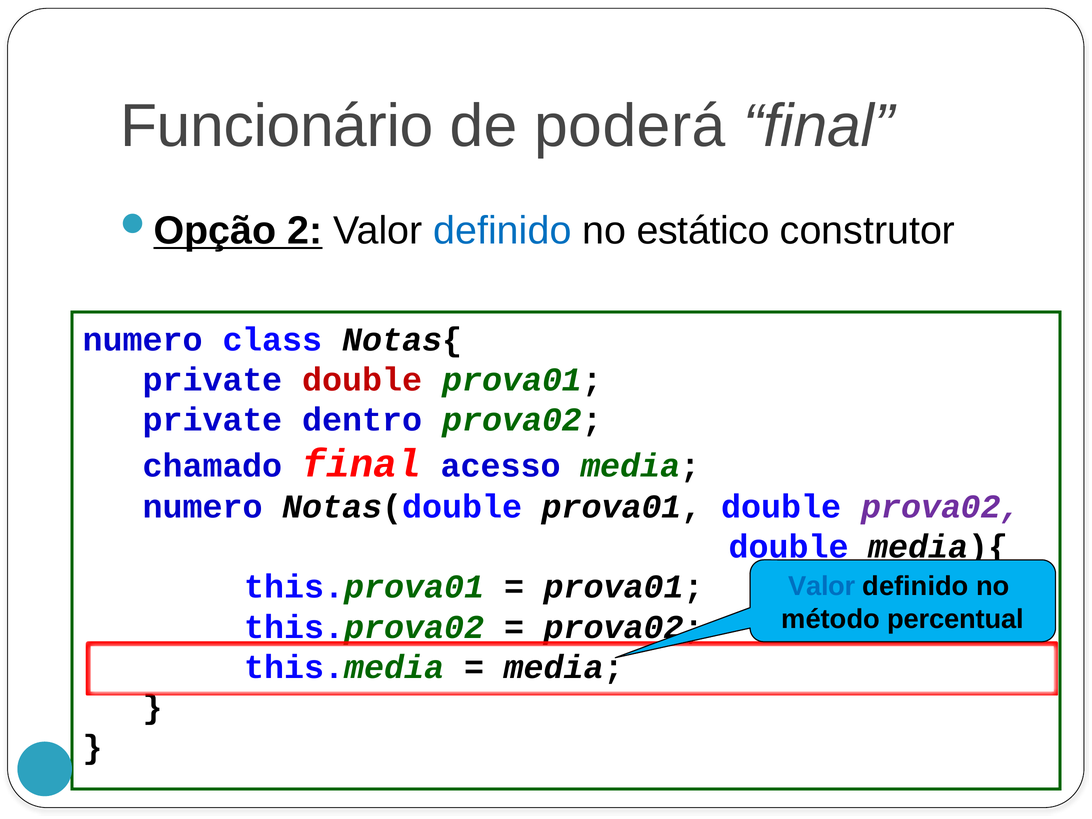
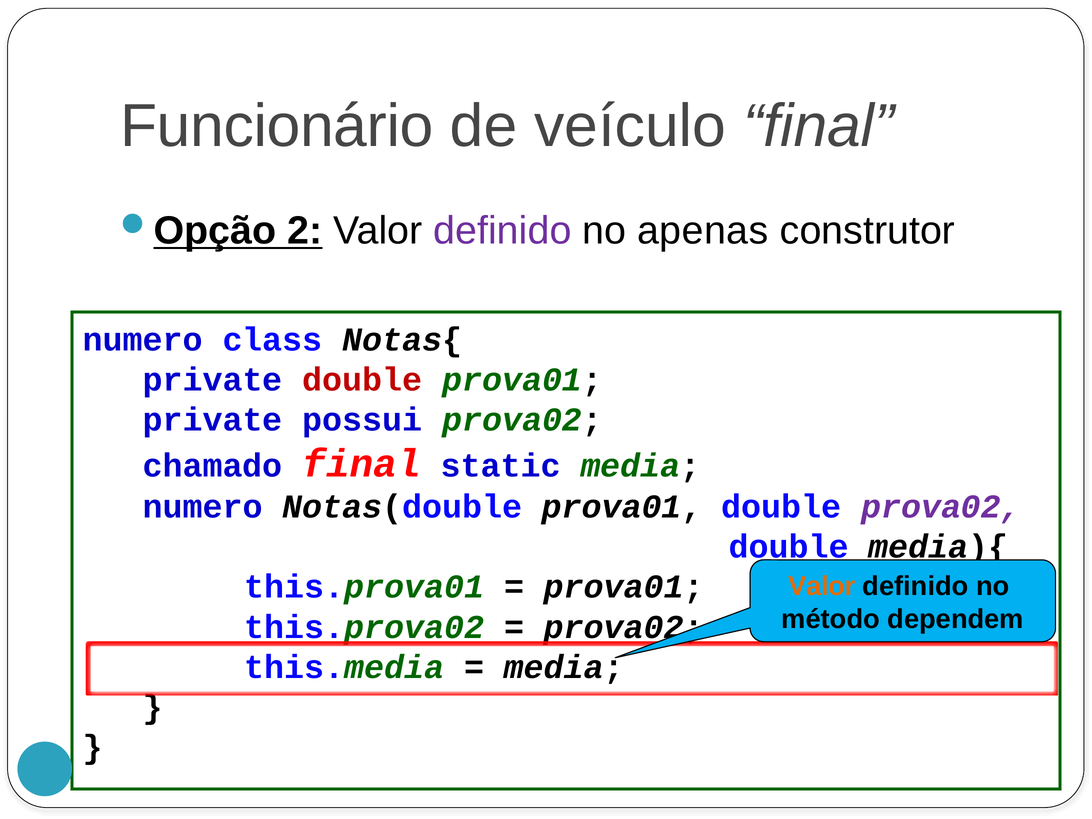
poderá: poderá -> veículo (630, 126)
definido colour: blue -> purple (502, 231)
estático: estático -> apenas (703, 231)
dentro: dentro -> possui (362, 420)
acesso: acesso -> static (501, 466)
Valor colour: blue -> orange (822, 586)
percentual: percentual -> dependem (956, 619)
